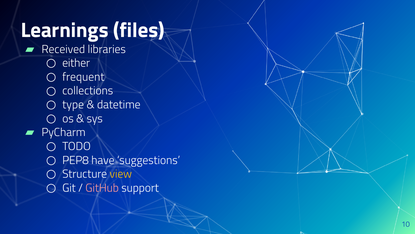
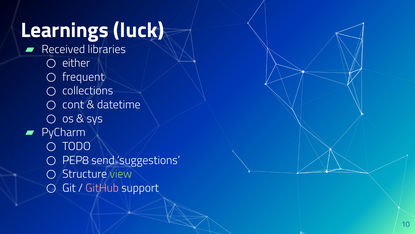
files: files -> luck (139, 30)
type: type -> cont (73, 104)
have: have -> send (103, 160)
view colour: yellow -> light green (121, 174)
